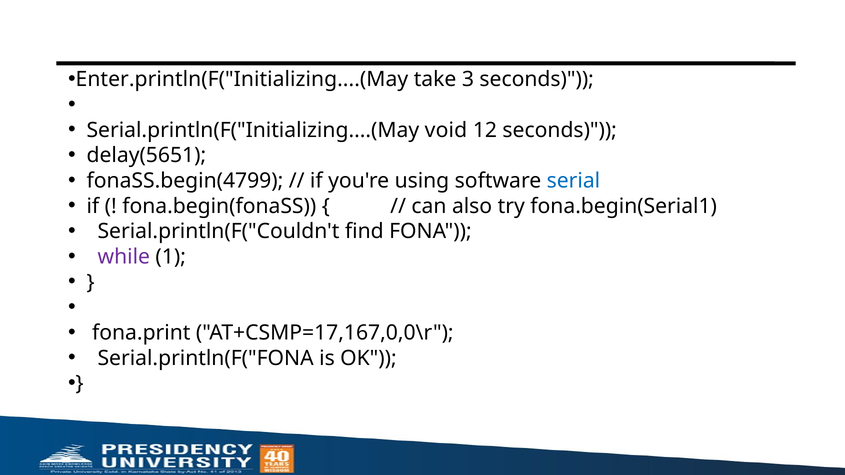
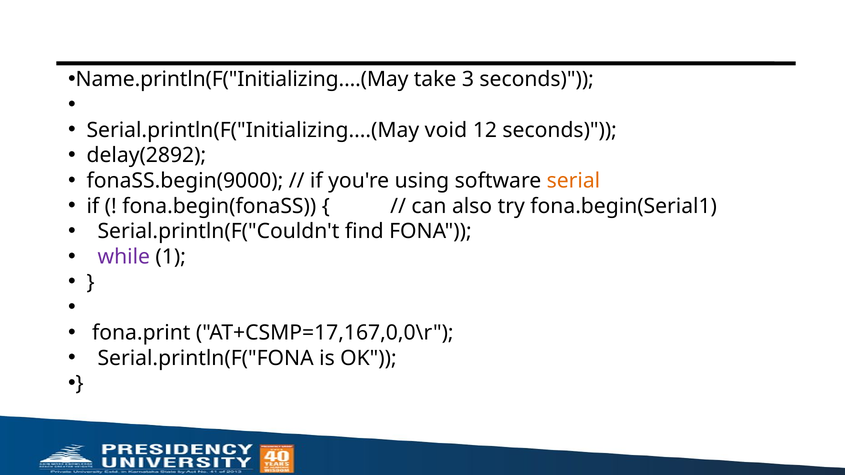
Enter.println(F("Initializing....(May: Enter.println(F("Initializing....(May -> Name.println(F("Initializing....(May (242, 80)
delay(5651: delay(5651 -> delay(2892 (146, 156)
fonaSS.begin(4799: fonaSS.begin(4799 -> fonaSS.begin(9000 (185, 181)
serial colour: blue -> orange (573, 181)
